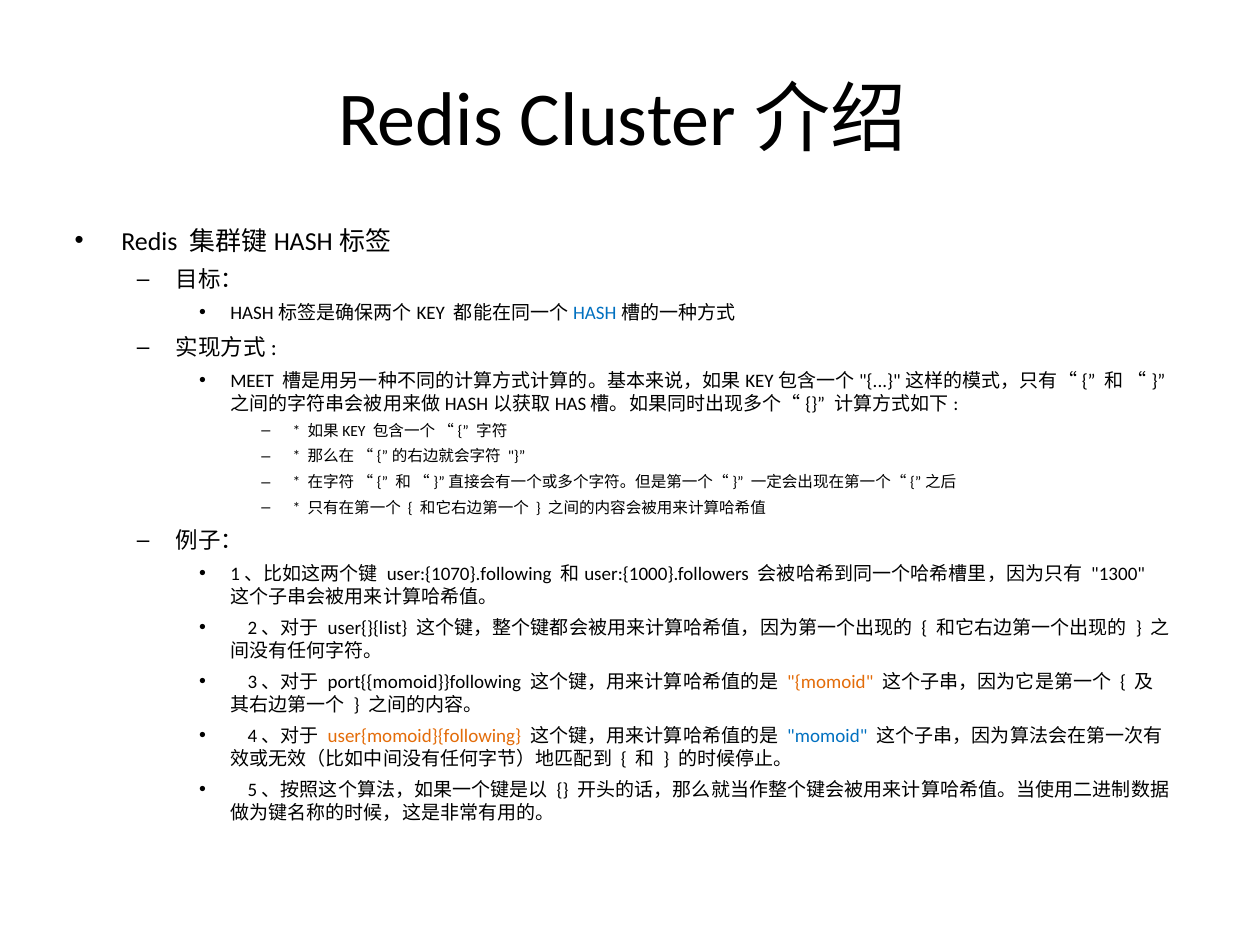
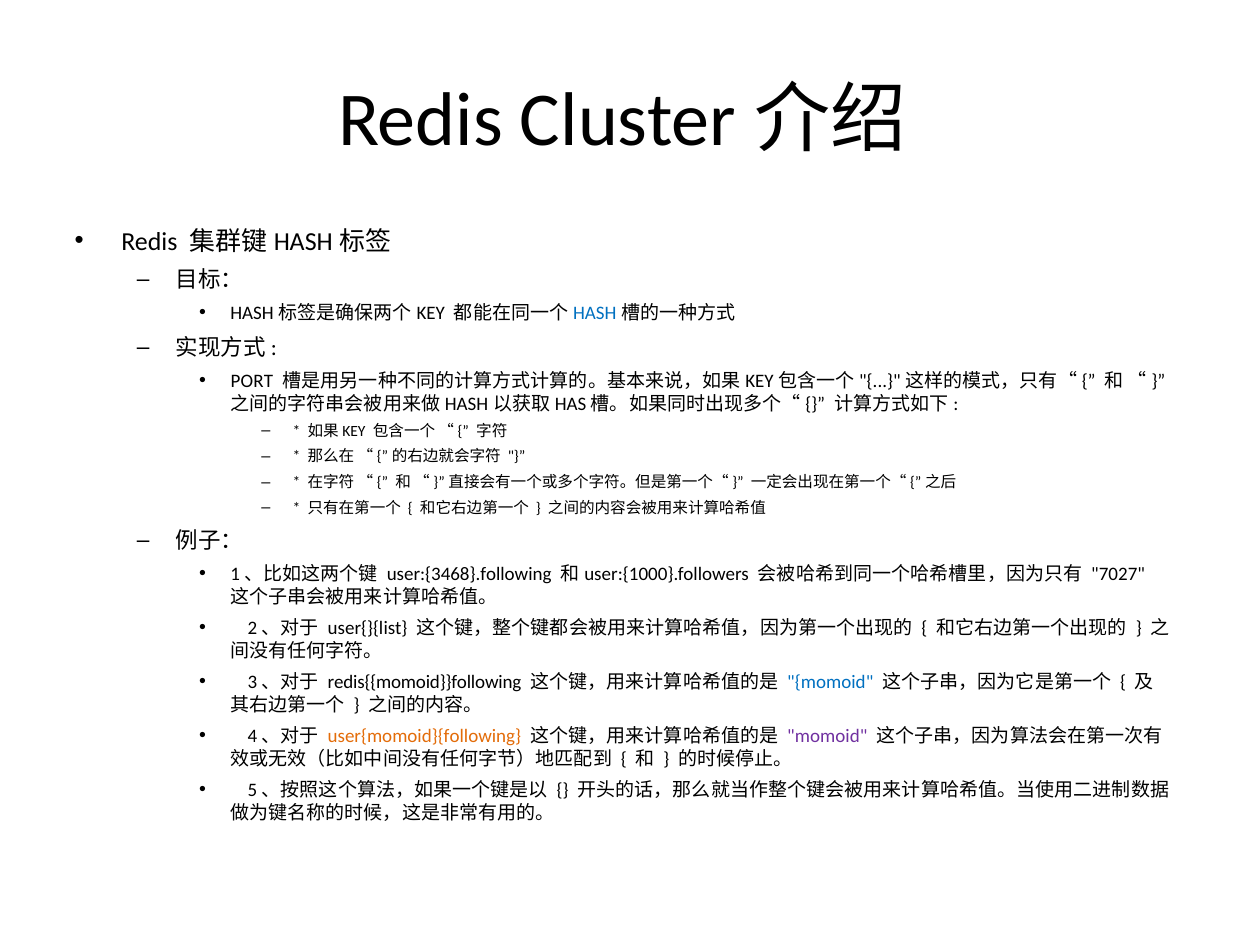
MEET: MEET -> PORT (252, 381)
user:{1070}.following: user:{1070}.following -> user:{3468}.following (469, 574)
1300: 1300 -> 7027 (1118, 574)
port{{momoid}}following: port{{momoid}}following -> redis{{momoid}}following (424, 682)
momoid colour: orange -> blue (830, 682)
momoid colour: blue -> purple (827, 736)
